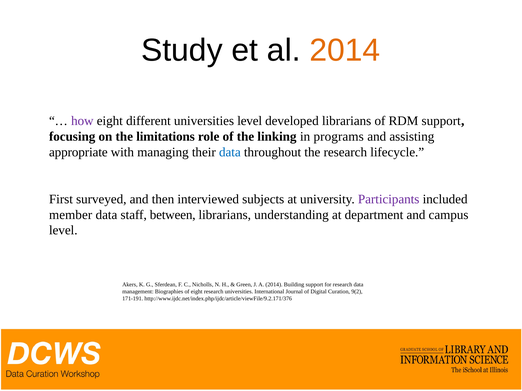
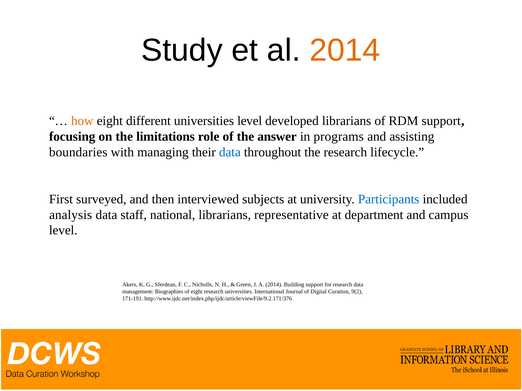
how colour: purple -> orange (82, 121)
linking: linking -> answer (277, 137)
appropriate: appropriate -> boundaries (78, 152)
Participants colour: purple -> blue (389, 199)
member: member -> analysis (71, 215)
between: between -> national (173, 215)
understanding: understanding -> representative (291, 215)
